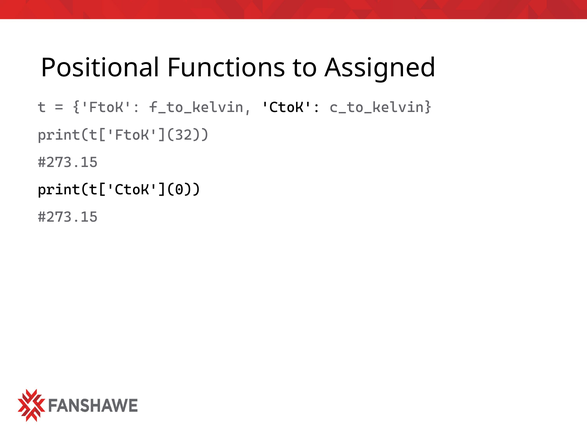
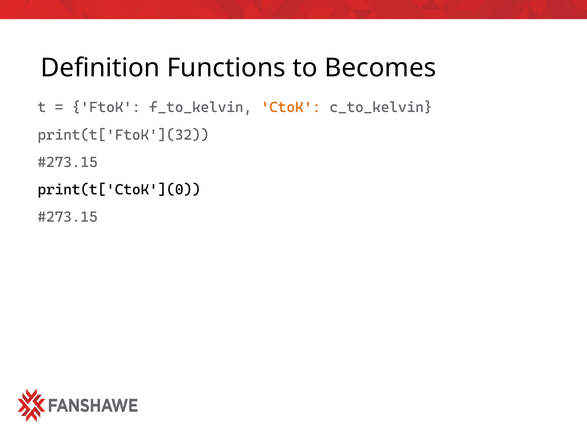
Positional: Positional -> Definition (100, 68)
Assigned: Assigned -> Becomes (380, 68)
CtoK colour: black -> orange (291, 107)
